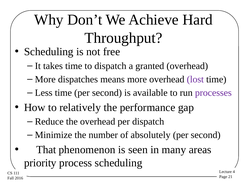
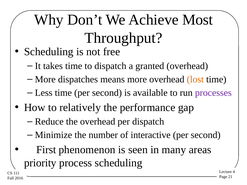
Hard: Hard -> Most (198, 20)
lost colour: purple -> orange (195, 79)
absolutely: absolutely -> interactive (151, 135)
That: That -> First (46, 150)
